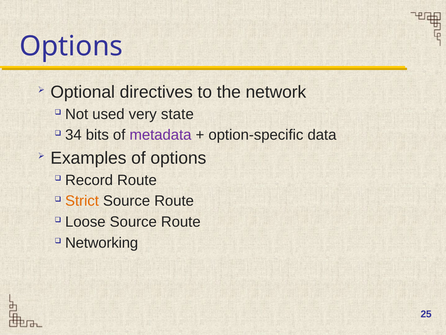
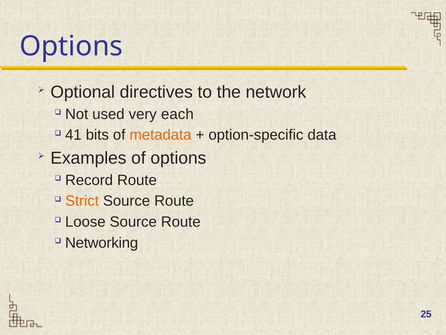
state: state -> each (177, 114)
34: 34 -> 41 (73, 135)
metadata colour: purple -> orange (161, 135)
